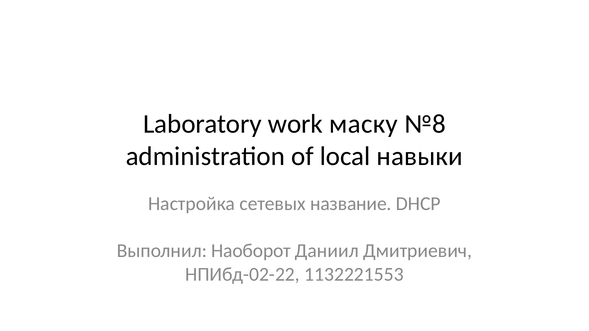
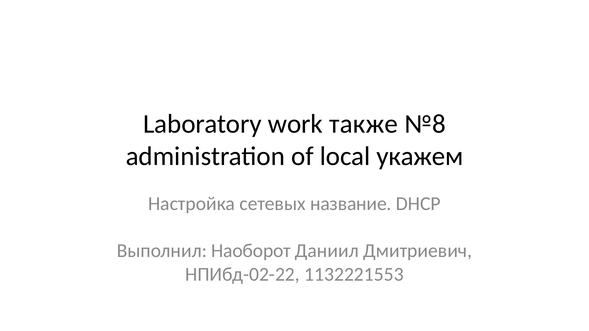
маску: маску -> также (363, 124)
навыки: навыки -> укажем (420, 156)
